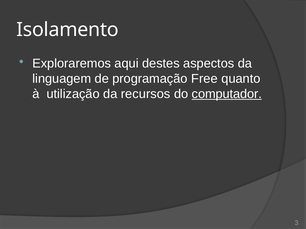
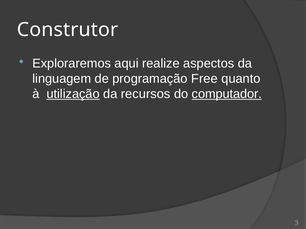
Isolamento: Isolamento -> Construtor (67, 30)
destes: destes -> realize (161, 64)
utilização underline: none -> present (73, 94)
